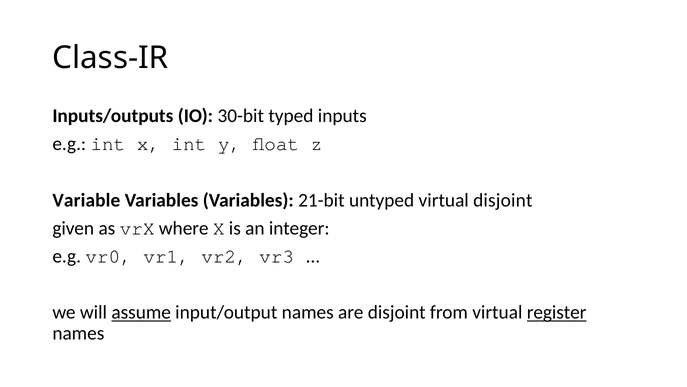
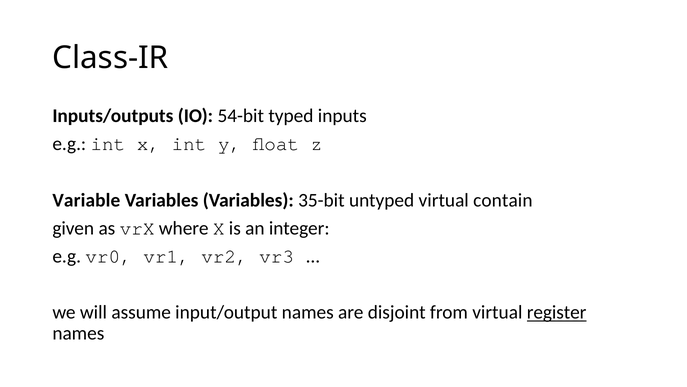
30-bit: 30-bit -> 54-bit (241, 116)
21-bit: 21-bit -> 35-bit (321, 200)
virtual disjoint: disjoint -> contain (503, 200)
assume underline: present -> none (141, 312)
